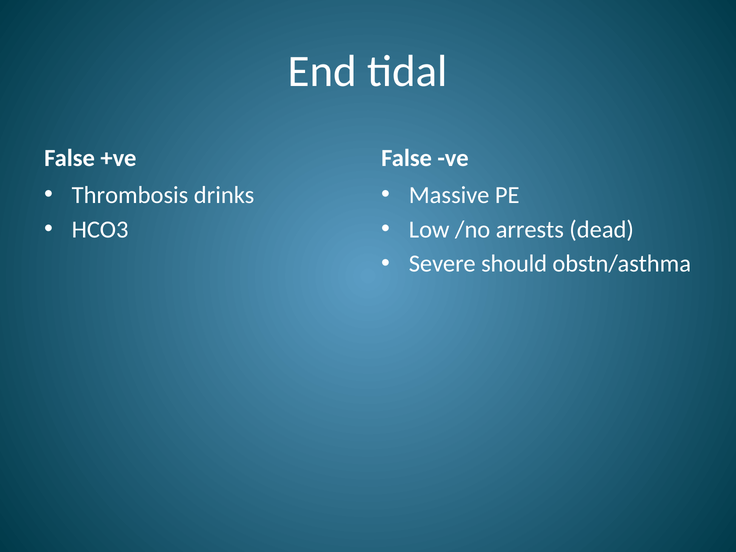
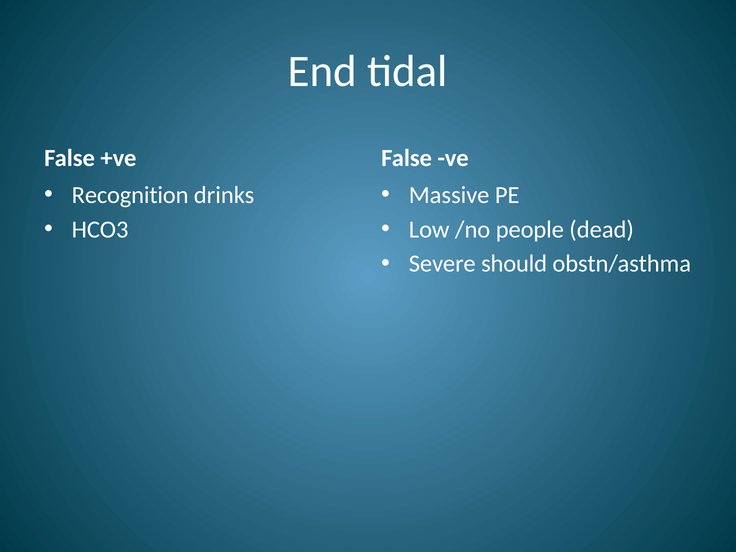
Thrombosis: Thrombosis -> Recognition (130, 195)
arrests: arrests -> people (530, 230)
